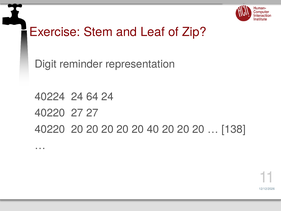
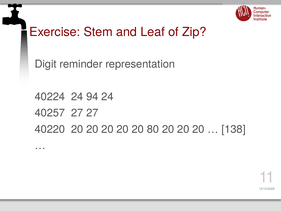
64: 64 -> 94 (92, 97)
40220: 40220 -> 40257 (50, 113)
40: 40 -> 80 (153, 129)
